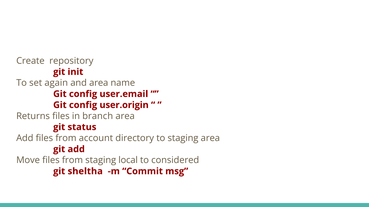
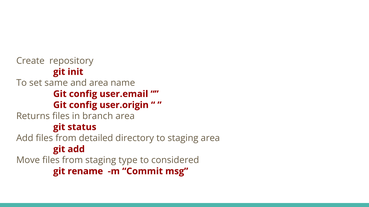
again: again -> same (56, 83)
account: account -> detailed (96, 138)
local: local -> type (128, 161)
sheltha: sheltha -> rename (85, 172)
